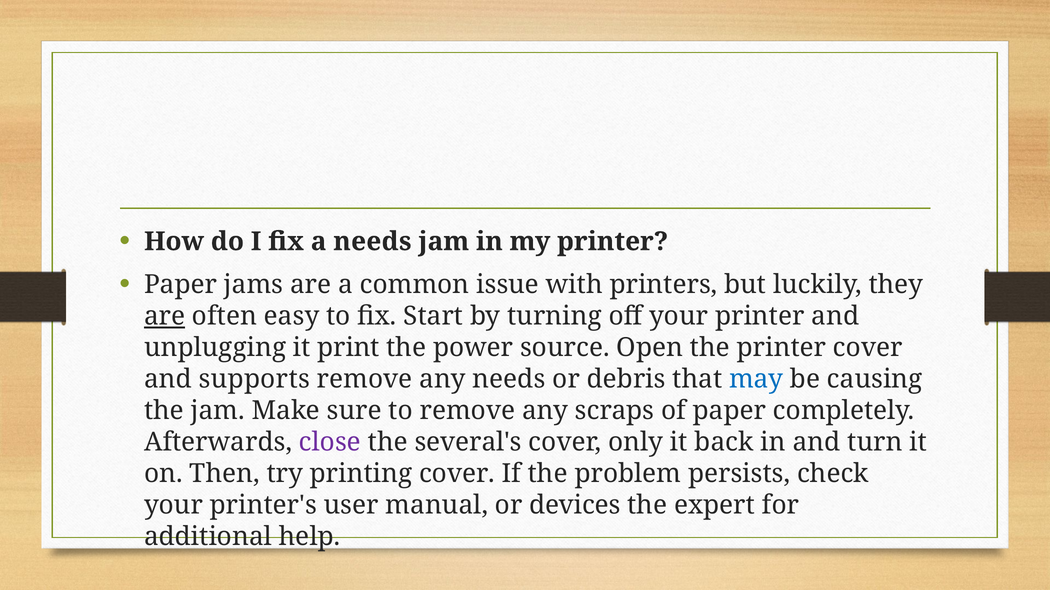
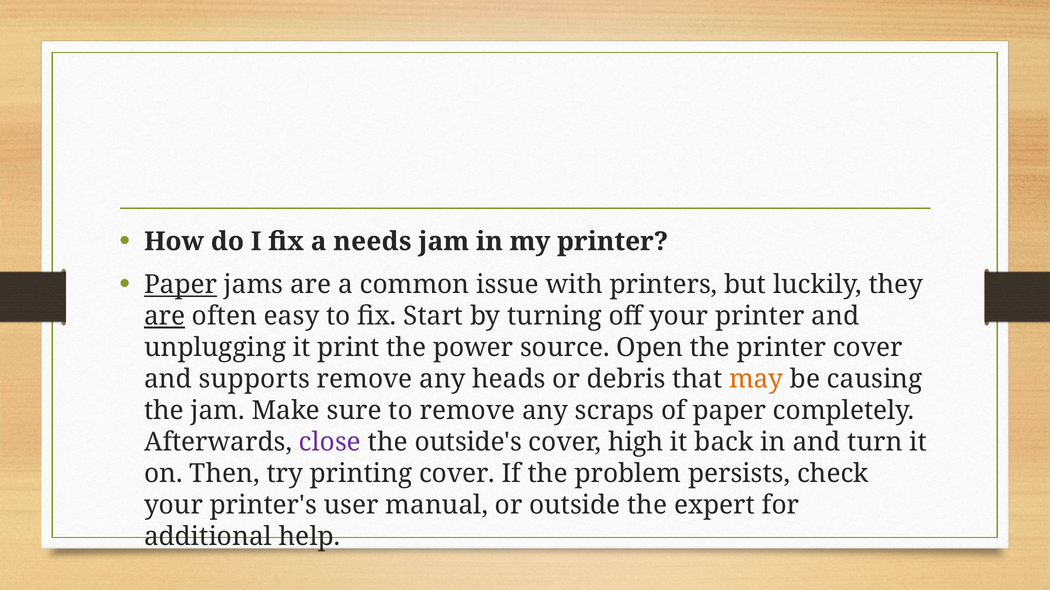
Paper underline: none -> present (181, 285)
any needs: needs -> heads (509, 380)
may colour: blue -> orange (756, 380)
several's: several's -> outside's (468, 443)
only: only -> high (636, 443)
devices: devices -> outside (575, 506)
